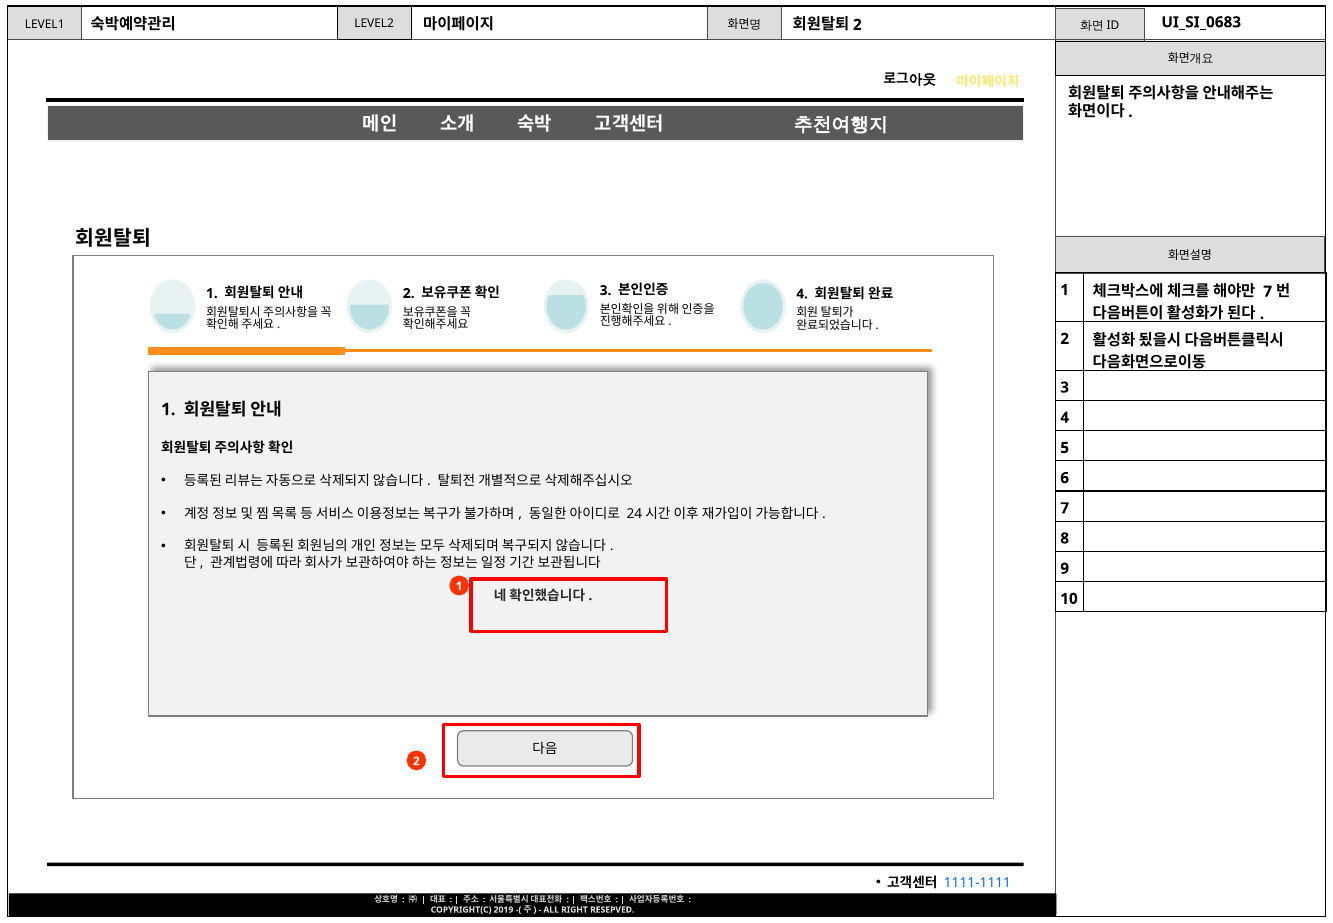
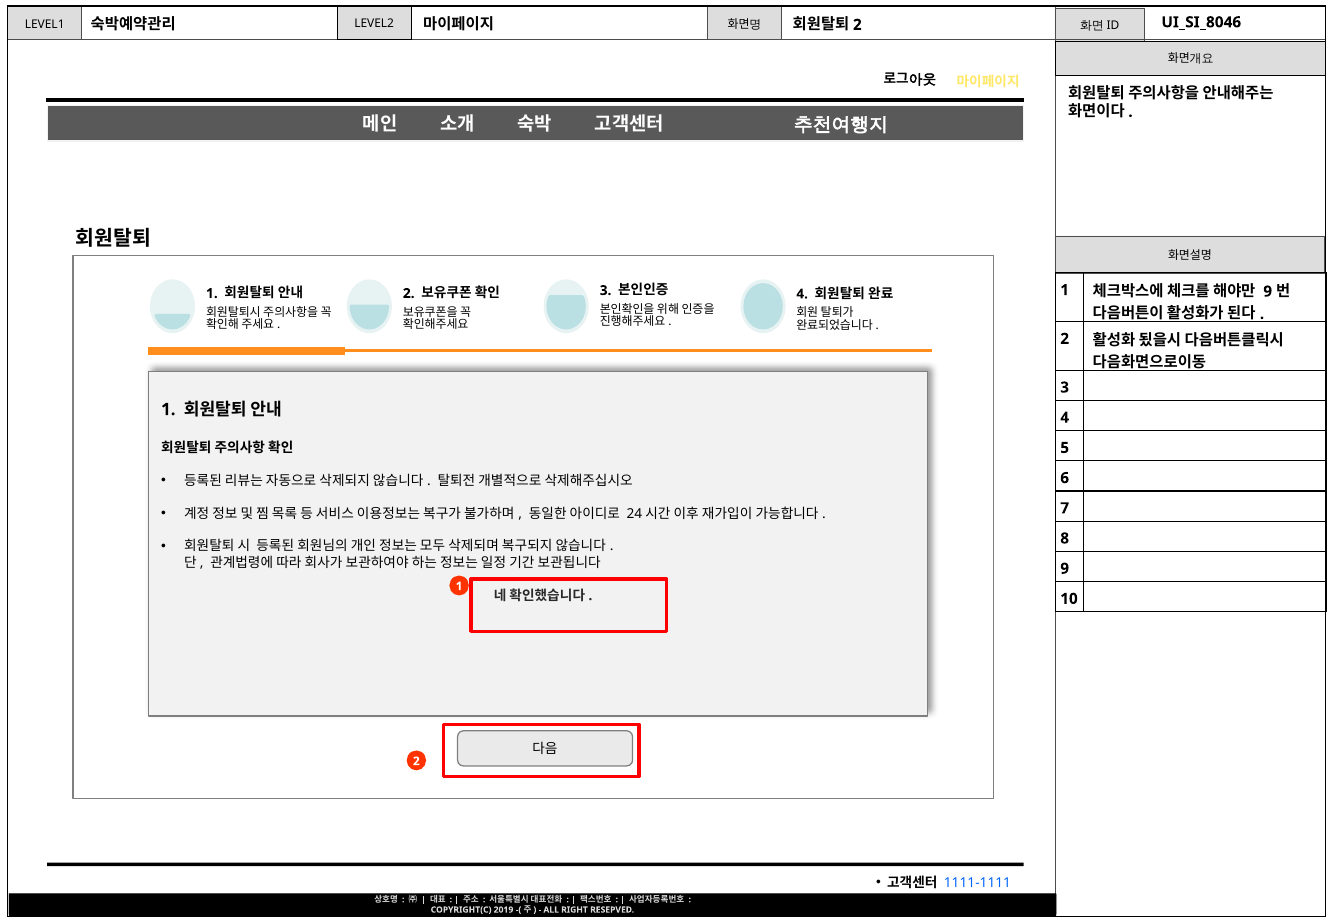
UI_SI_0683: UI_SI_0683 -> UI_SI_8046 (1201, 22)
7: 7 -> 9 (1268, 291)
